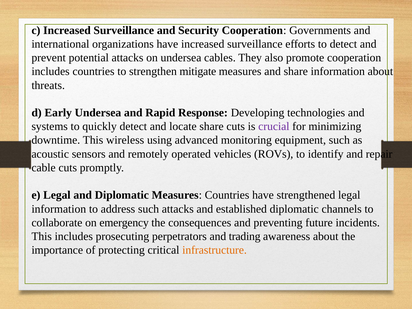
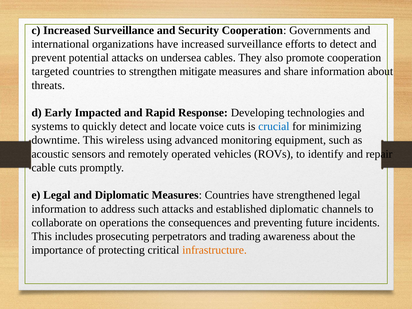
includes: includes -> targeted (50, 72)
Early Undersea: Undersea -> Impacted (98, 113)
locate share: share -> voice (212, 126)
crucial colour: purple -> blue (274, 126)
emergency: emergency -> operations (124, 223)
